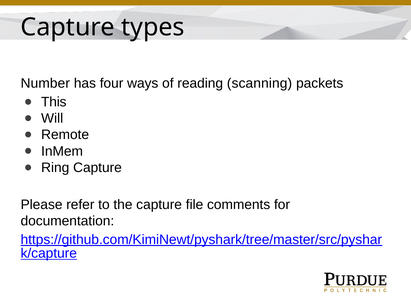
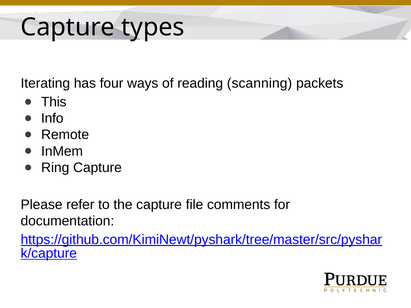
Number: Number -> Iterating (45, 84)
Will: Will -> Info (52, 118)
